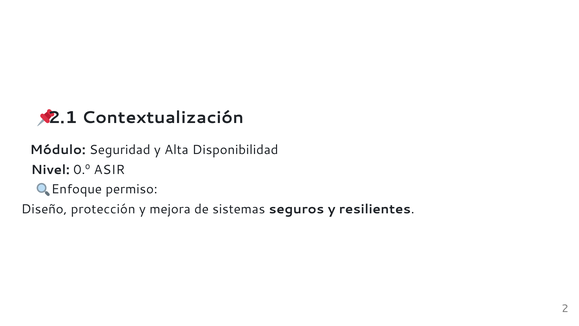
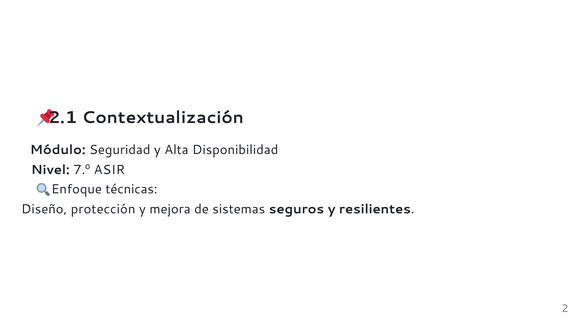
0.º: 0.º -> 7.º (82, 170)
permiso: permiso -> técnicas (132, 189)
